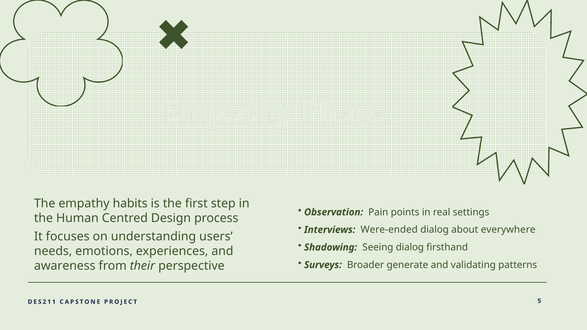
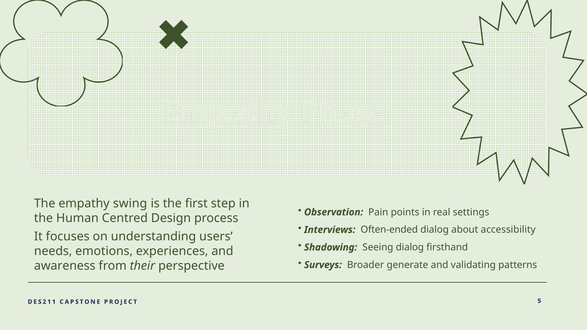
habits: habits -> swing (130, 204)
Were-ended: Were-ended -> Often-ended (389, 230)
everywhere: everywhere -> accessibility (508, 230)
